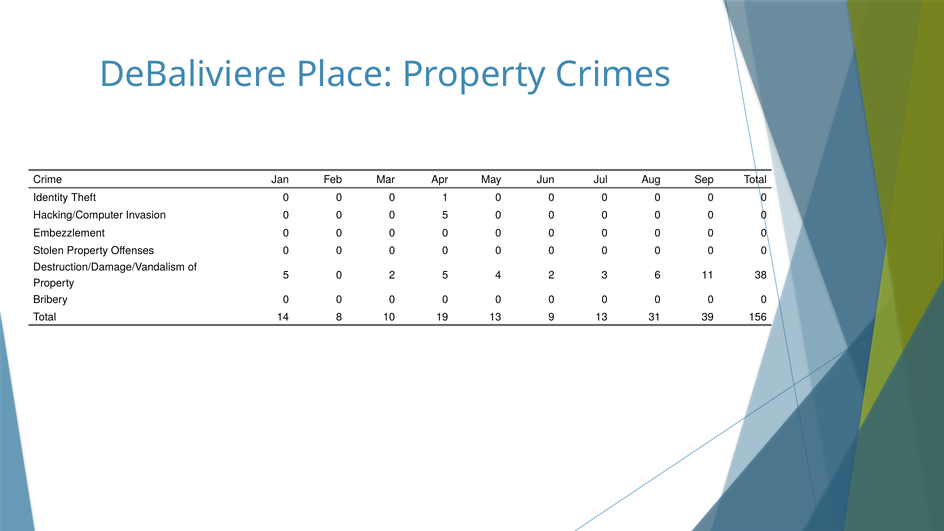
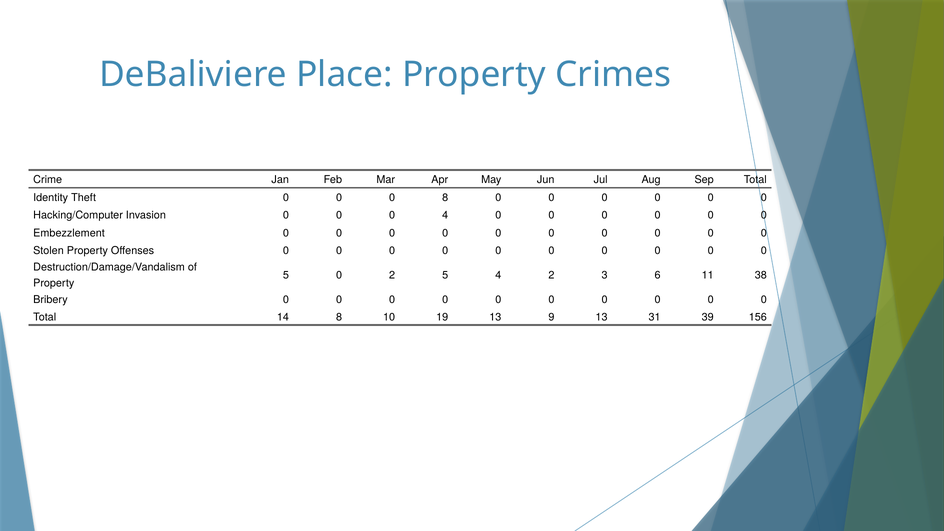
0 1: 1 -> 8 (445, 198)
0 5: 5 -> 4 (445, 215)
